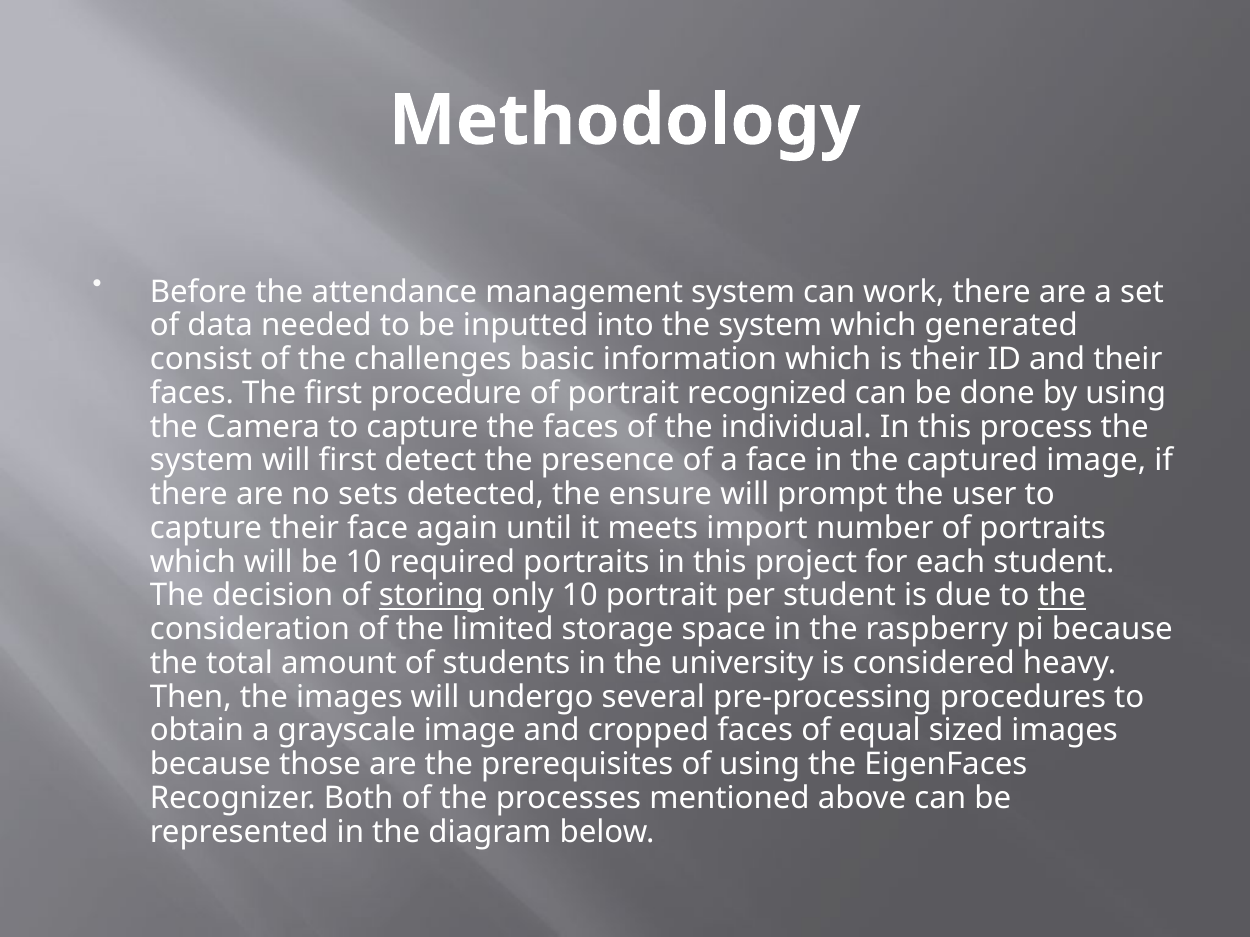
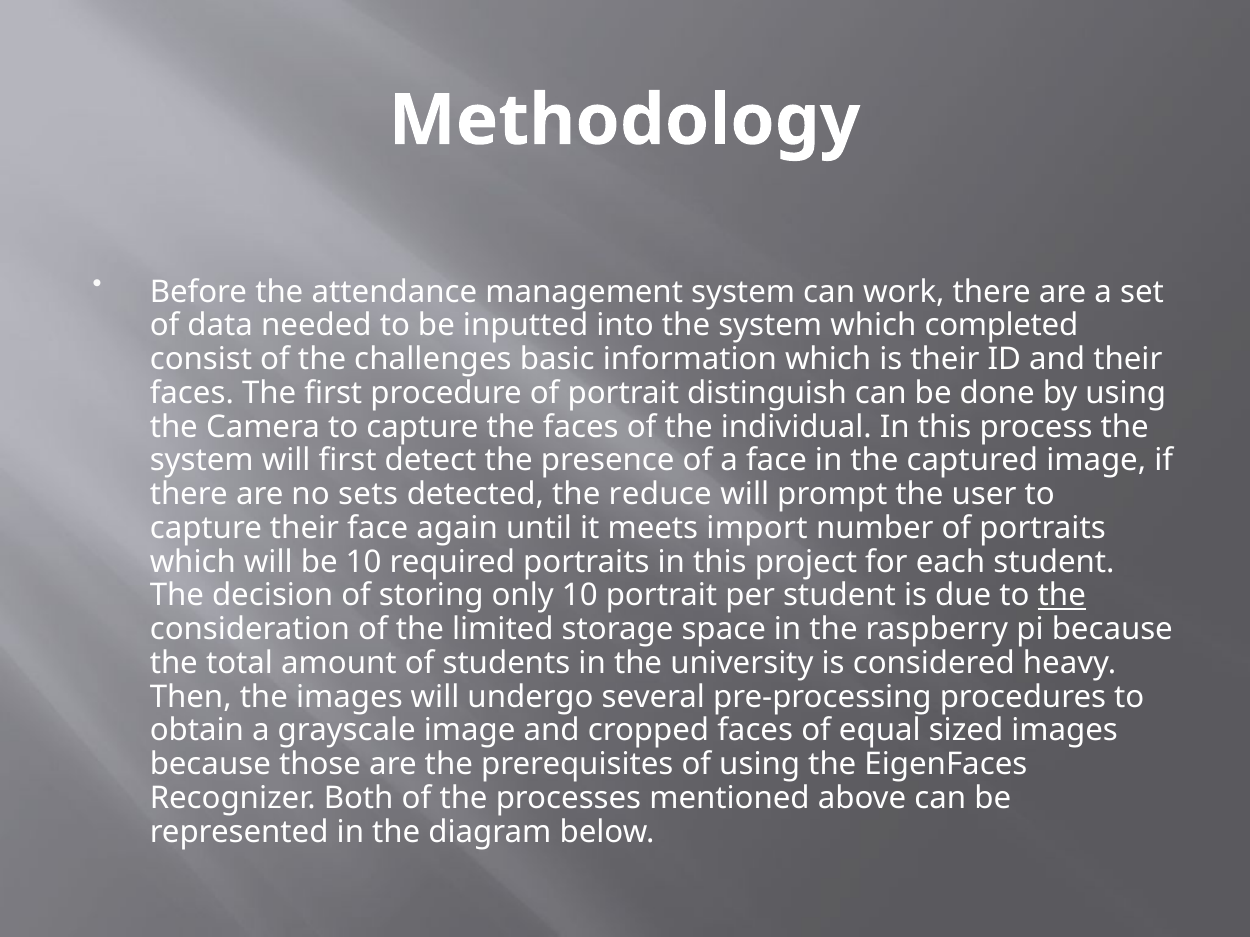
generated: generated -> completed (1001, 326)
recognized: recognized -> distinguish (767, 393)
ensure: ensure -> reduce (660, 495)
storing underline: present -> none (431, 596)
